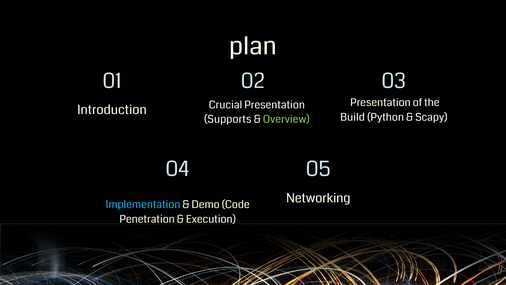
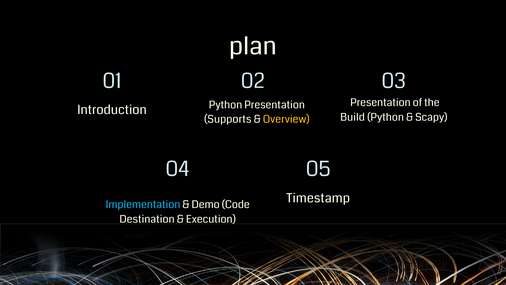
Introduction Crucial: Crucial -> Python (226, 105)
Overview colour: light green -> yellow (286, 119)
Networking: Networking -> Timestamp (318, 198)
Penetration: Penetration -> Destination (147, 219)
